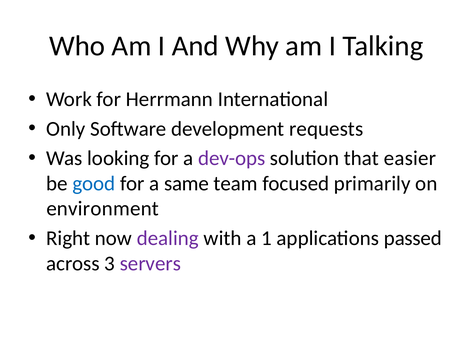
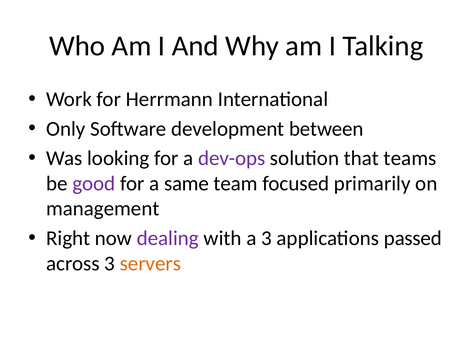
requests: requests -> between (326, 129)
easier: easier -> teams (410, 158)
good colour: blue -> purple (94, 183)
environment: environment -> management (103, 209)
a 1: 1 -> 3 (267, 238)
servers colour: purple -> orange (150, 263)
